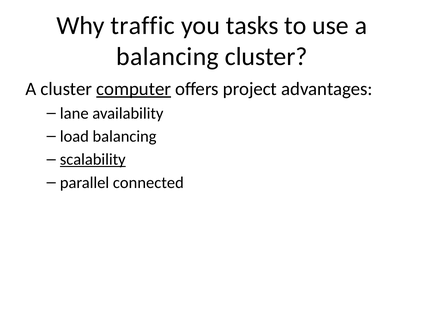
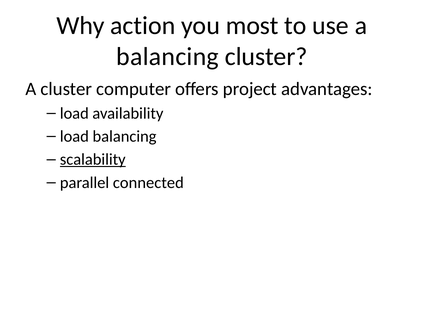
traffic: traffic -> action (143, 26)
tasks: tasks -> most (252, 26)
computer underline: present -> none (134, 89)
lane: lane -> load (74, 113)
